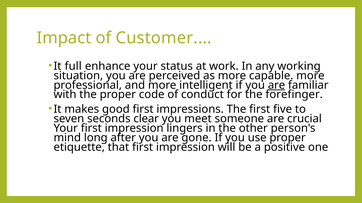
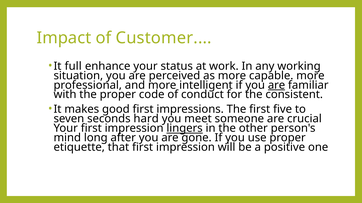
forefinger: forefinger -> consistent (294, 95)
clear: clear -> hard (146, 119)
lingers underline: none -> present (185, 129)
